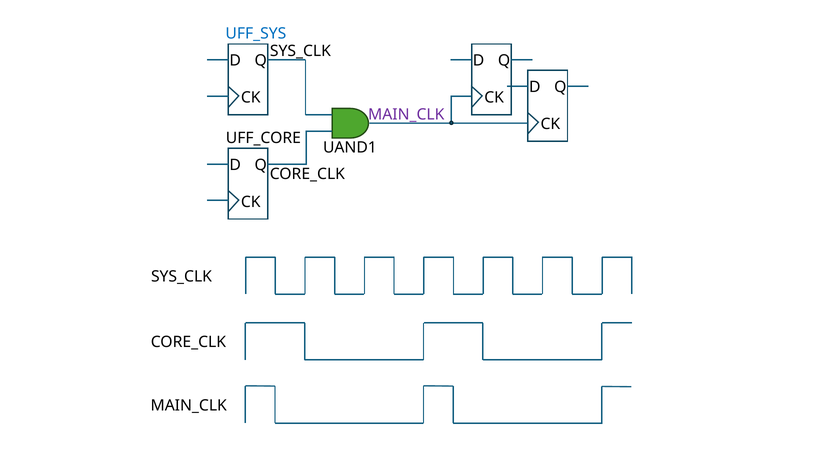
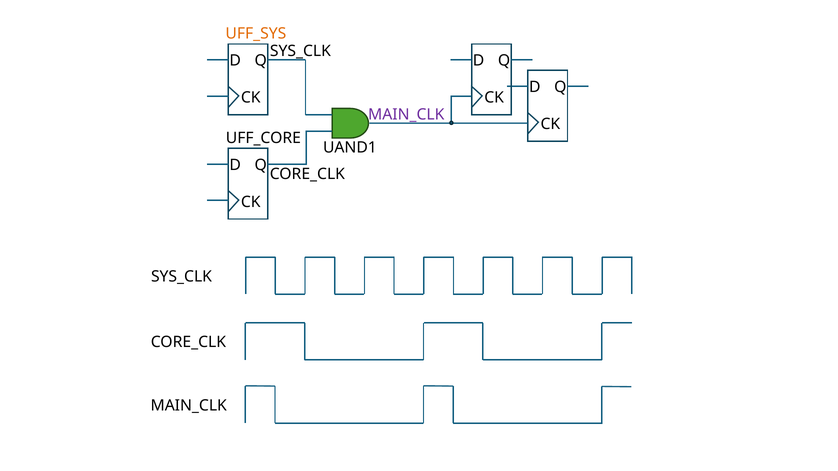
UFF_SYS colour: blue -> orange (256, 34)
